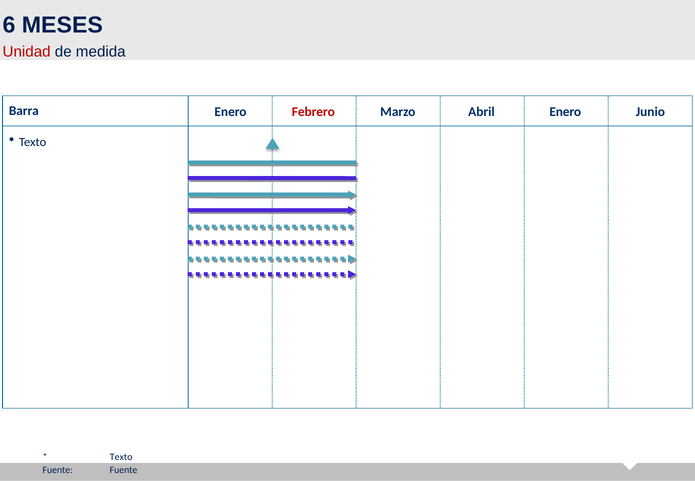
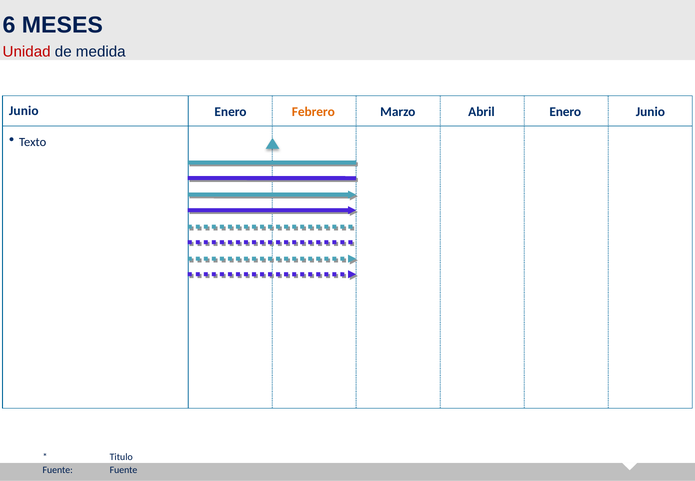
Barra: Barra -> Junio (24, 111)
Febrero colour: red -> orange (313, 112)
Texto: Texto -> Titulo (121, 457)
